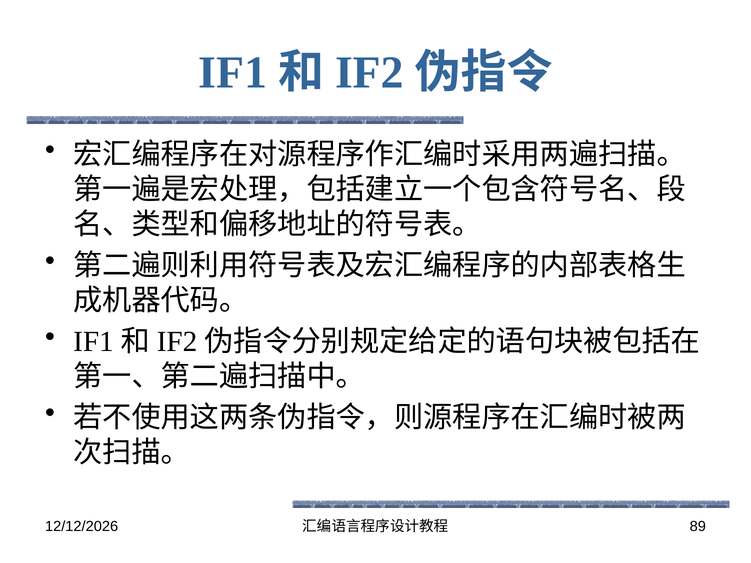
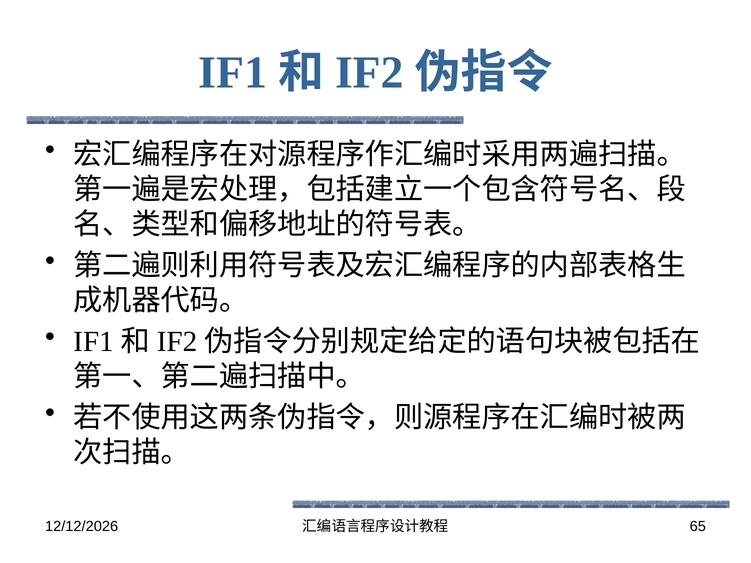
89: 89 -> 65 (698, 526)
